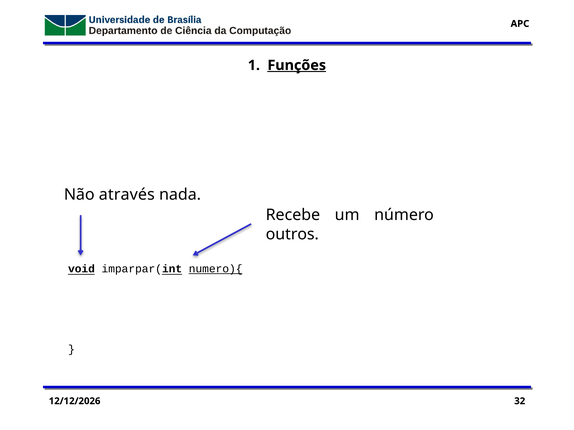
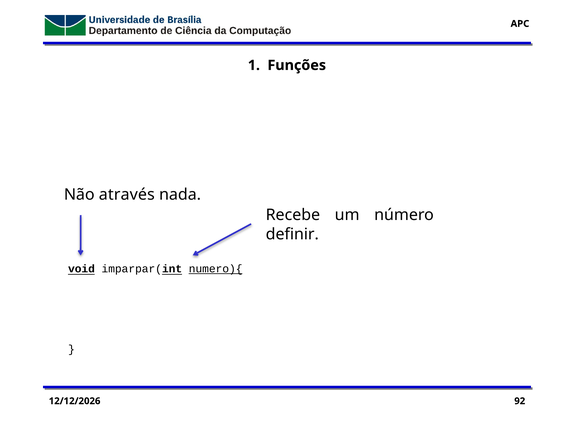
Funções underline: present -> none (297, 65)
outros: outros -> definir (292, 234)
32: 32 -> 92 (520, 402)
